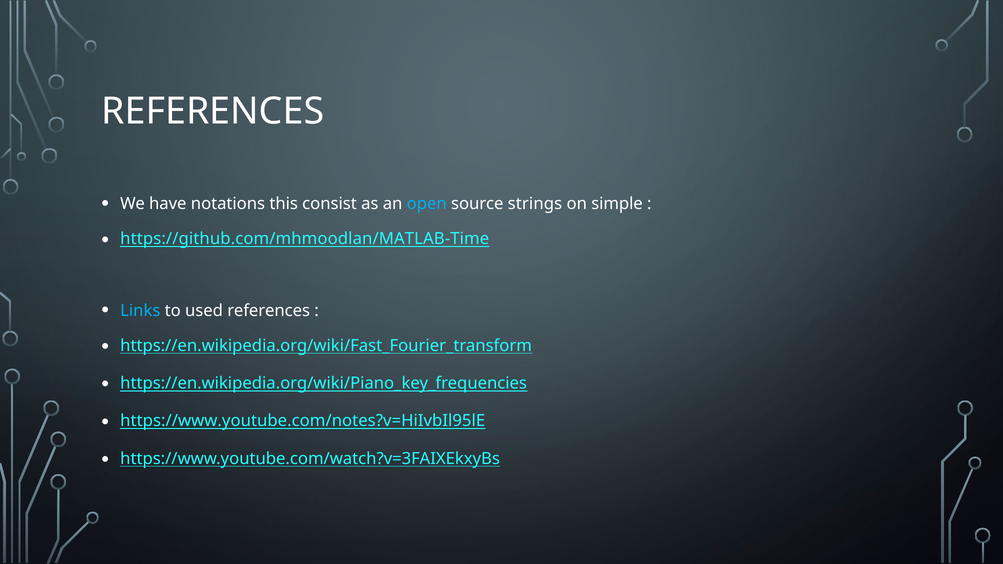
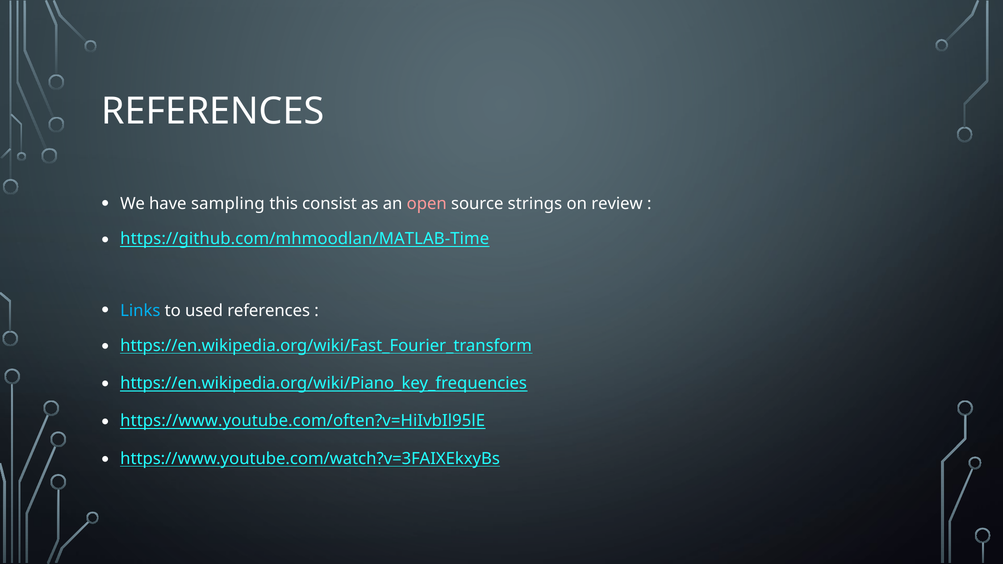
notations: notations -> sampling (228, 204)
open colour: light blue -> pink (427, 204)
simple: simple -> review (617, 204)
https://www.youtube.com/notes?v=HiIvbIl95lE: https://www.youtube.com/notes?v=HiIvbIl95lE -> https://www.youtube.com/often?v=HiIvbIl95lE (303, 421)
